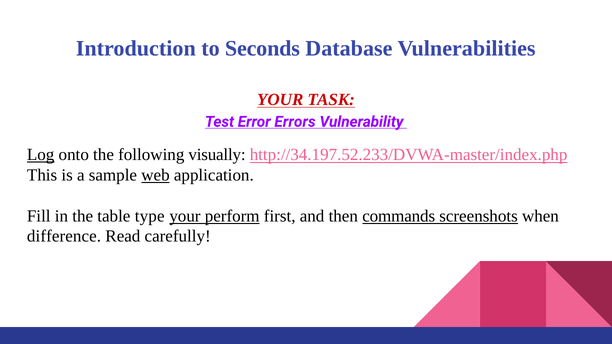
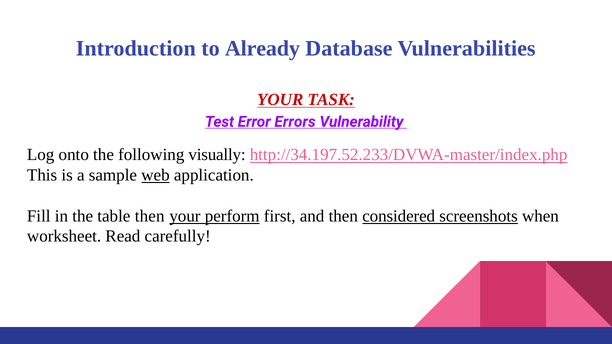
Seconds: Seconds -> Already (262, 48)
Log underline: present -> none (41, 155)
table type: type -> then (150, 216)
commands: commands -> considered (399, 216)
difference: difference -> worksheet (64, 237)
